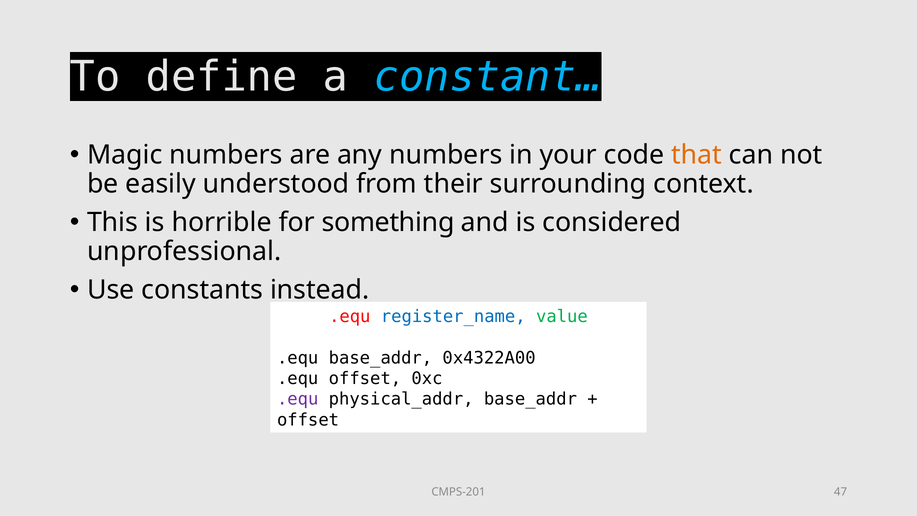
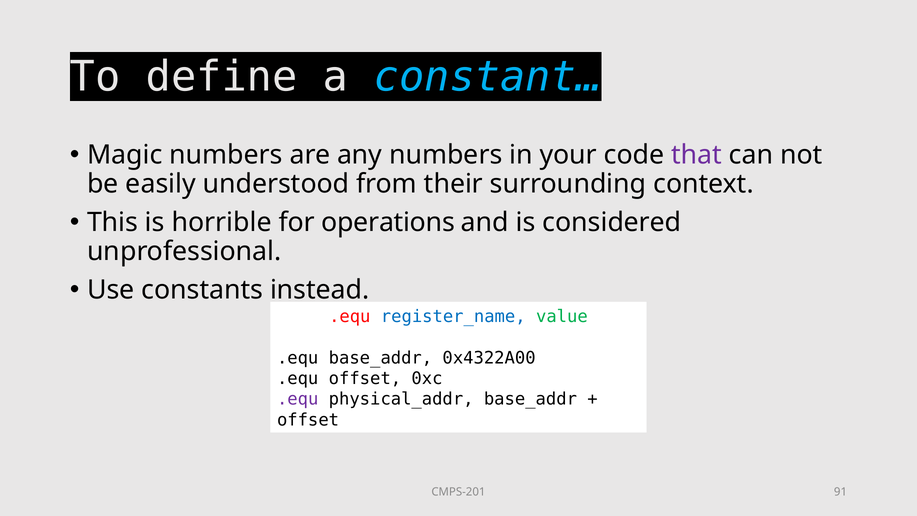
that colour: orange -> purple (697, 155)
something: something -> operations (388, 222)
47: 47 -> 91 (841, 492)
